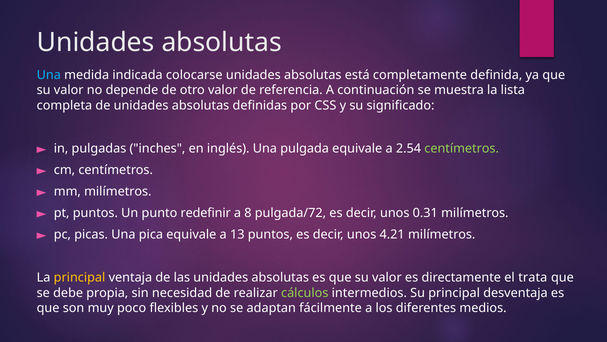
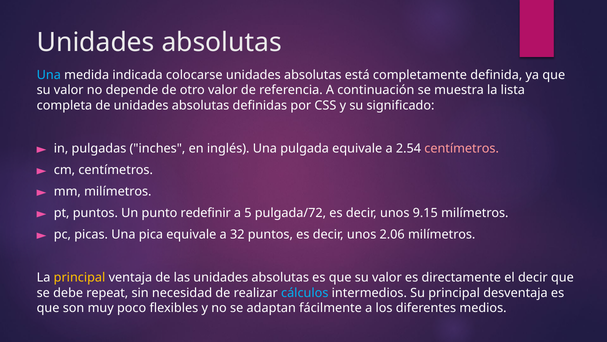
centímetros colour: light green -> pink (462, 148)
8: 8 -> 5 (248, 213)
0.31: 0.31 -> 9.15 (425, 213)
13: 13 -> 32 (237, 234)
4.21: 4.21 -> 2.06 (392, 234)
el trata: trata -> decir (533, 277)
propia: propia -> repeat (107, 292)
cálculos colour: light green -> light blue (305, 292)
